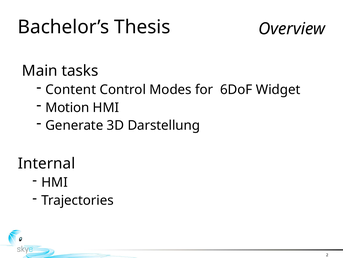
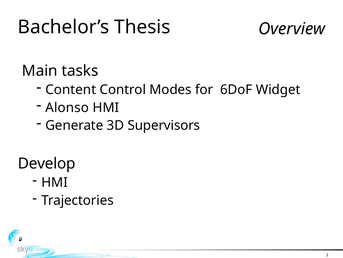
Motion: Motion -> Alonso (67, 107)
Darstellung: Darstellung -> Supervisors (164, 125)
Internal: Internal -> Develop (47, 163)
